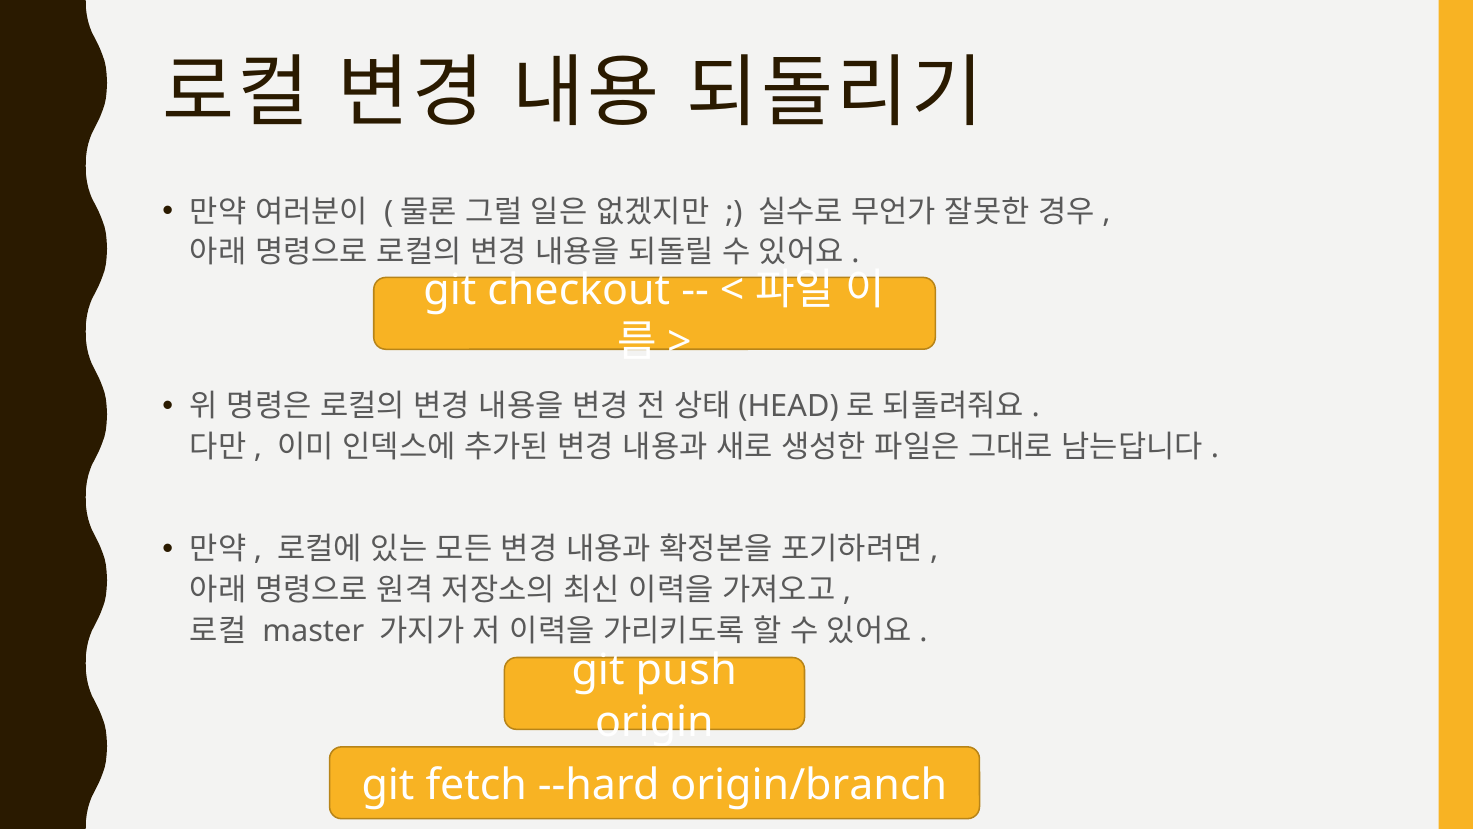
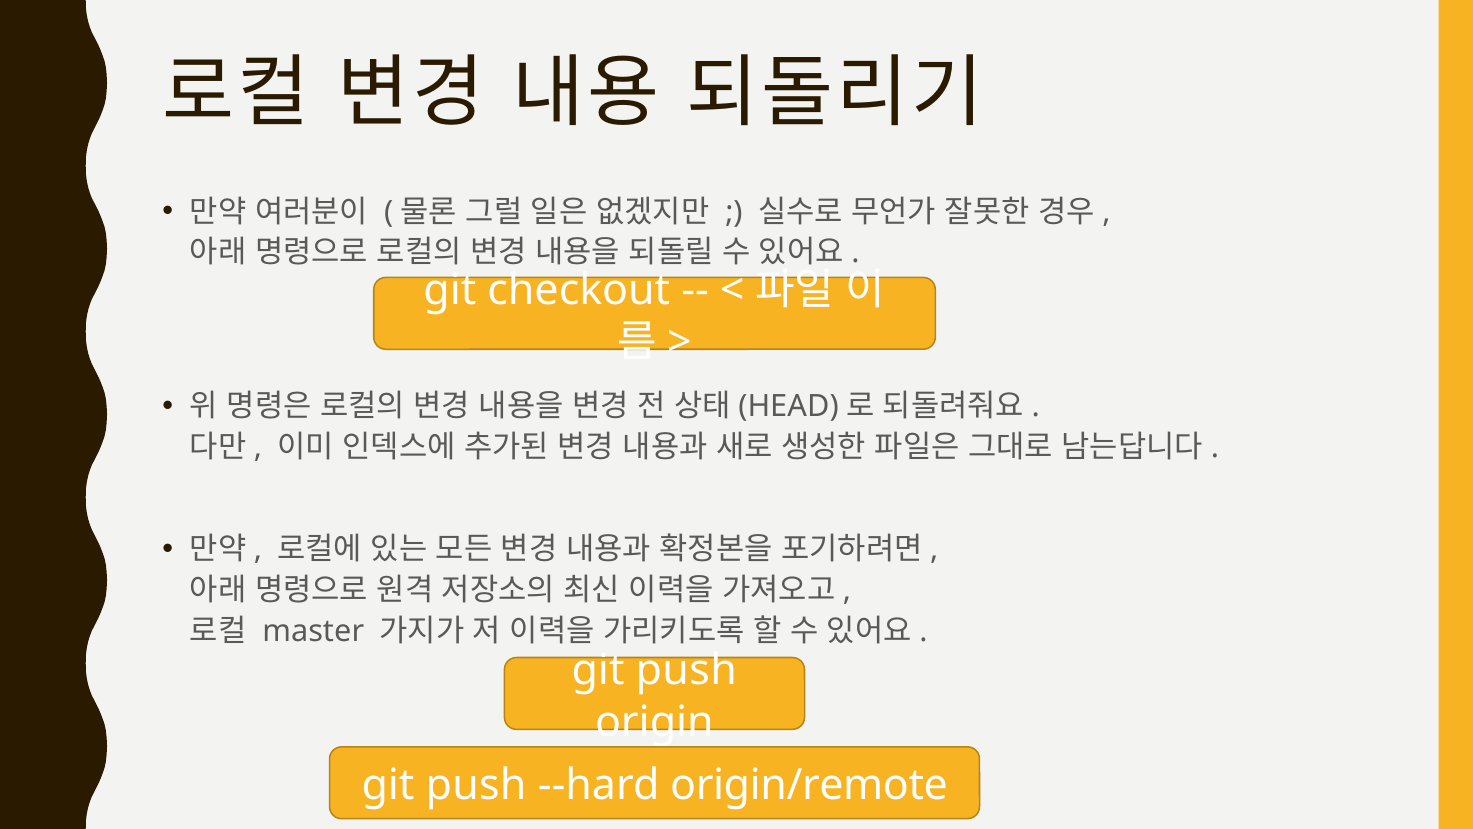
fetch: fetch -> push (476, 785)
origin/branch: origin/branch -> origin/remote (809, 785)
